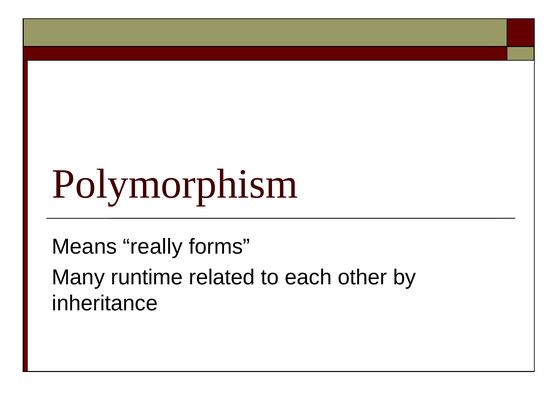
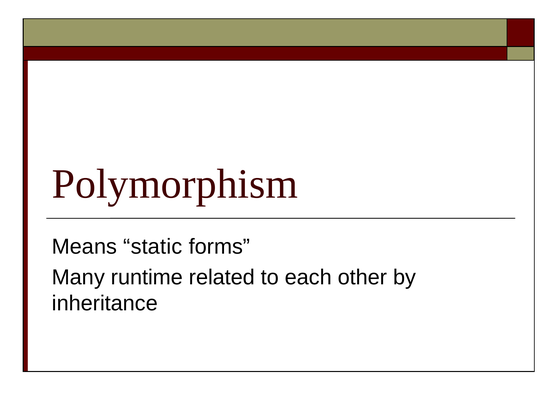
really: really -> static (153, 247)
